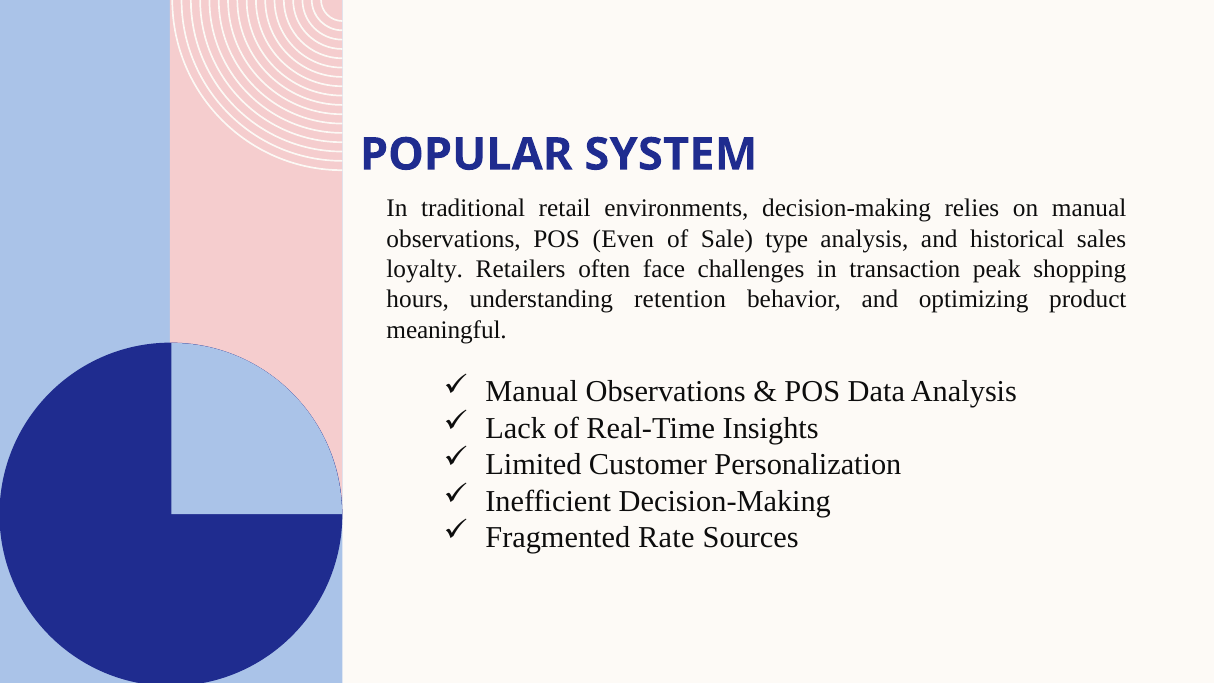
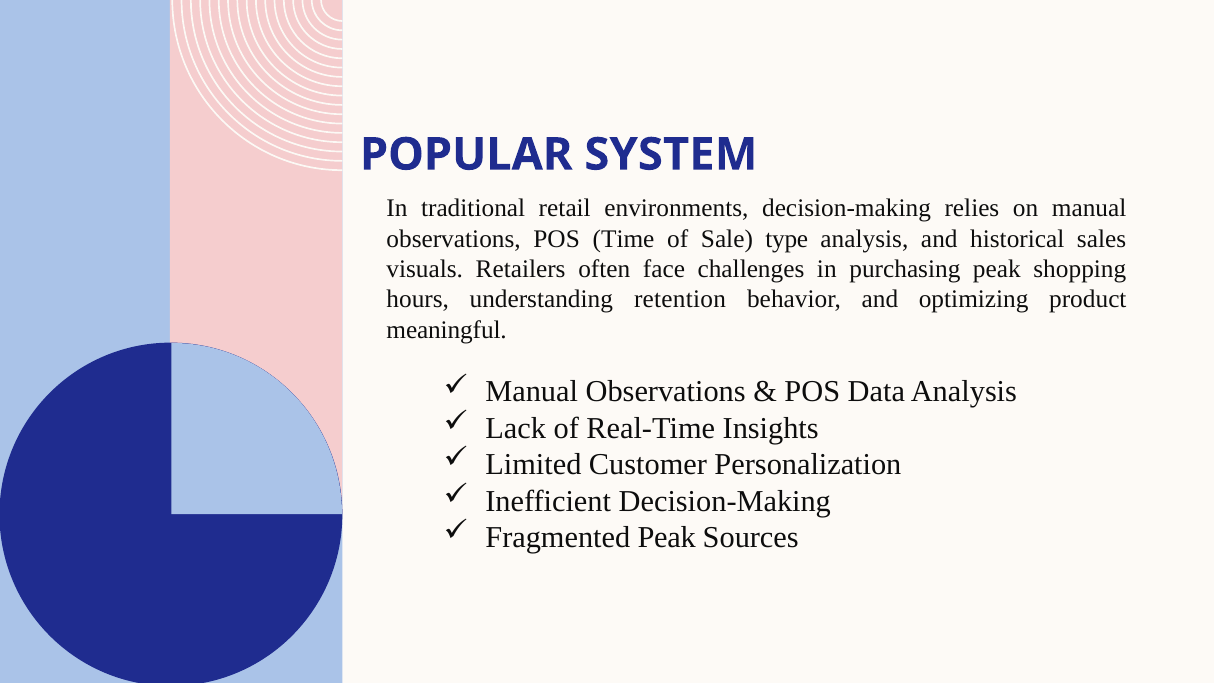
Even: Even -> Time (624, 239)
loyalty: loyalty -> visuals (425, 269)
transaction: transaction -> purchasing (905, 269)
Fragmented Rate: Rate -> Peak (667, 538)
